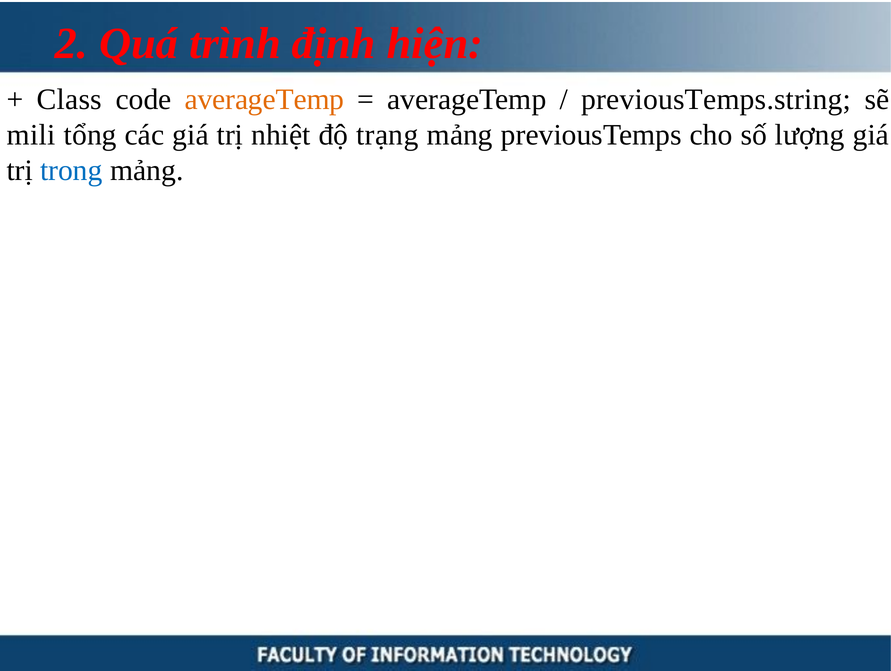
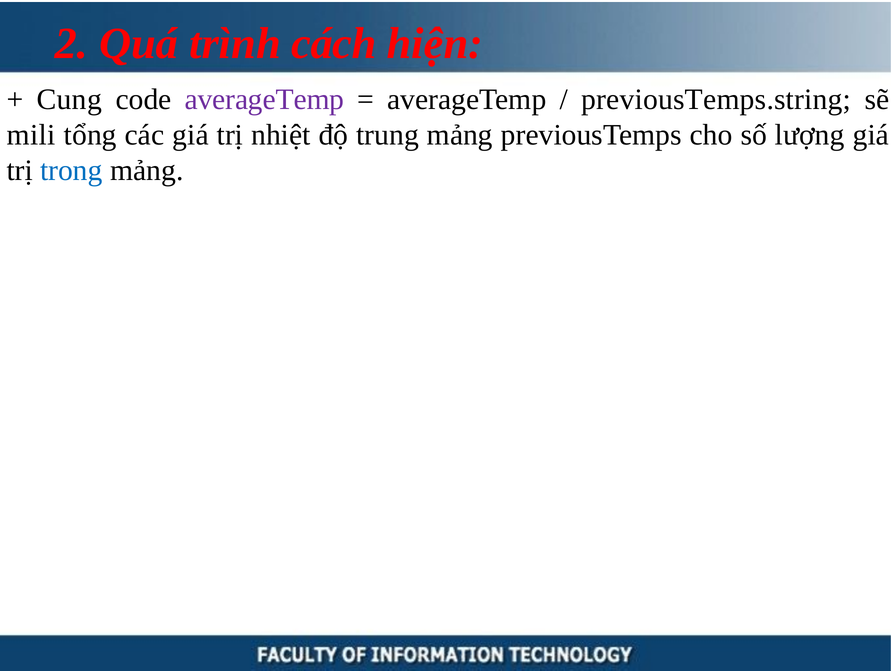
định: định -> cách (334, 43)
Class: Class -> Cung (69, 99)
averageTemp colour: orange -> purple (264, 99)
trạng: trạng -> trung (388, 135)
